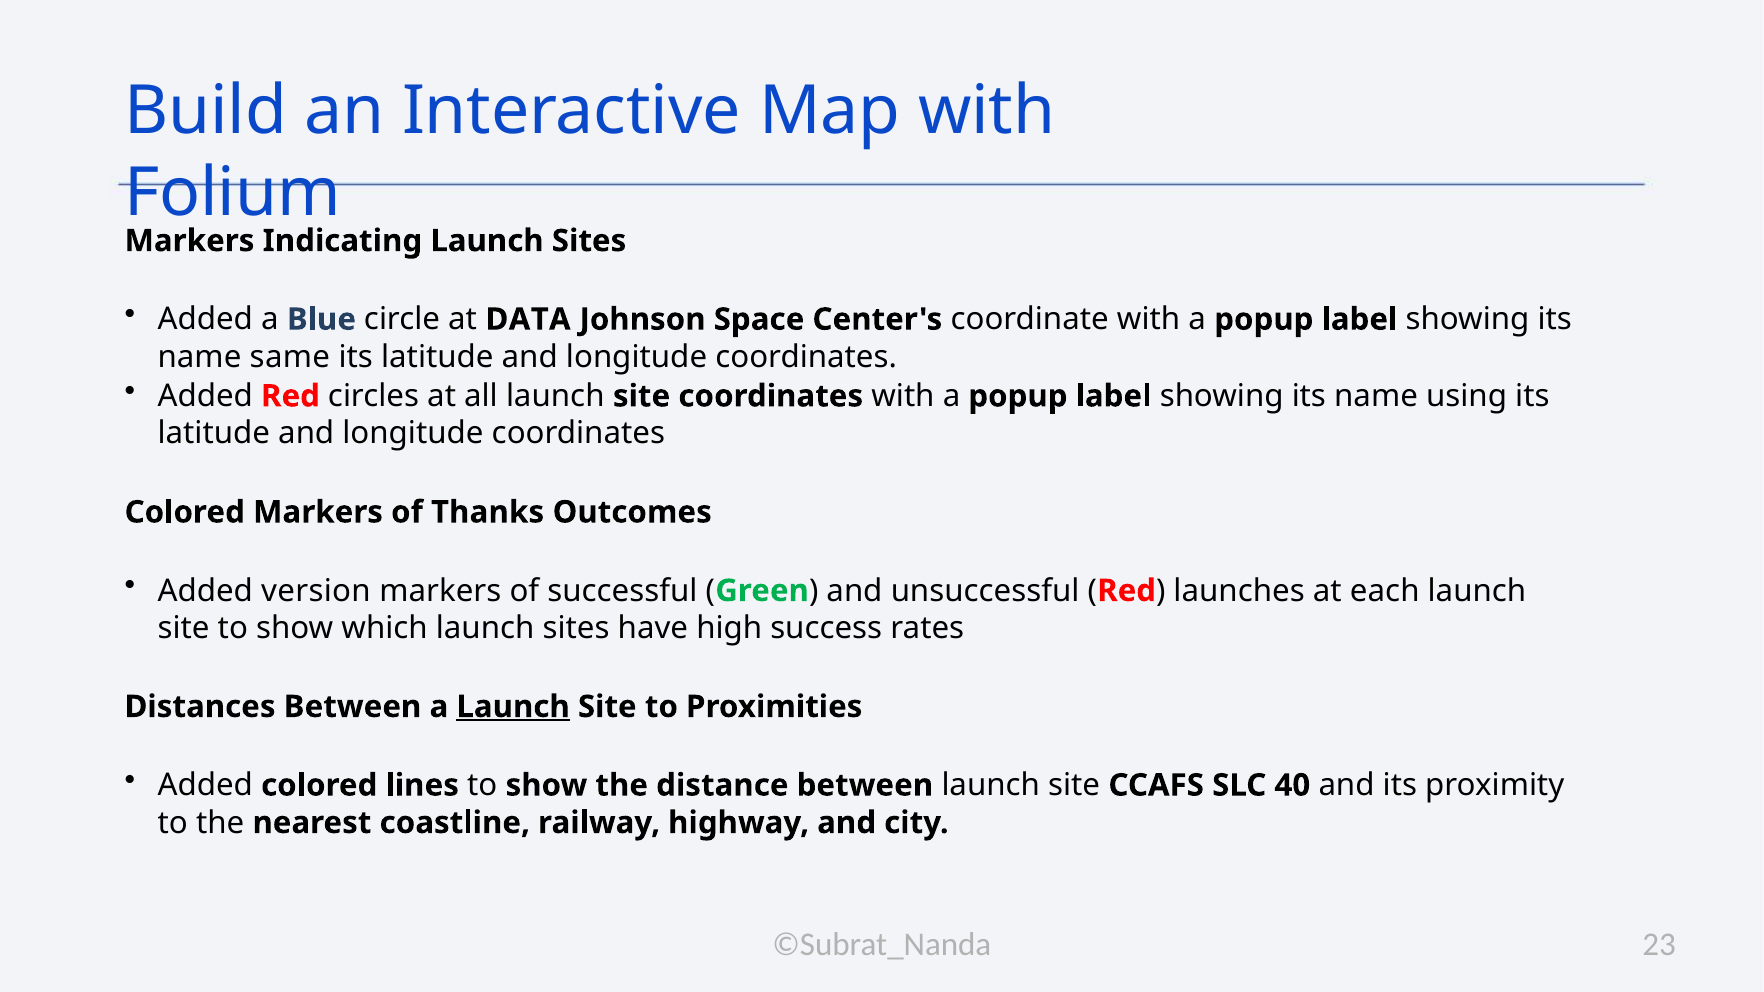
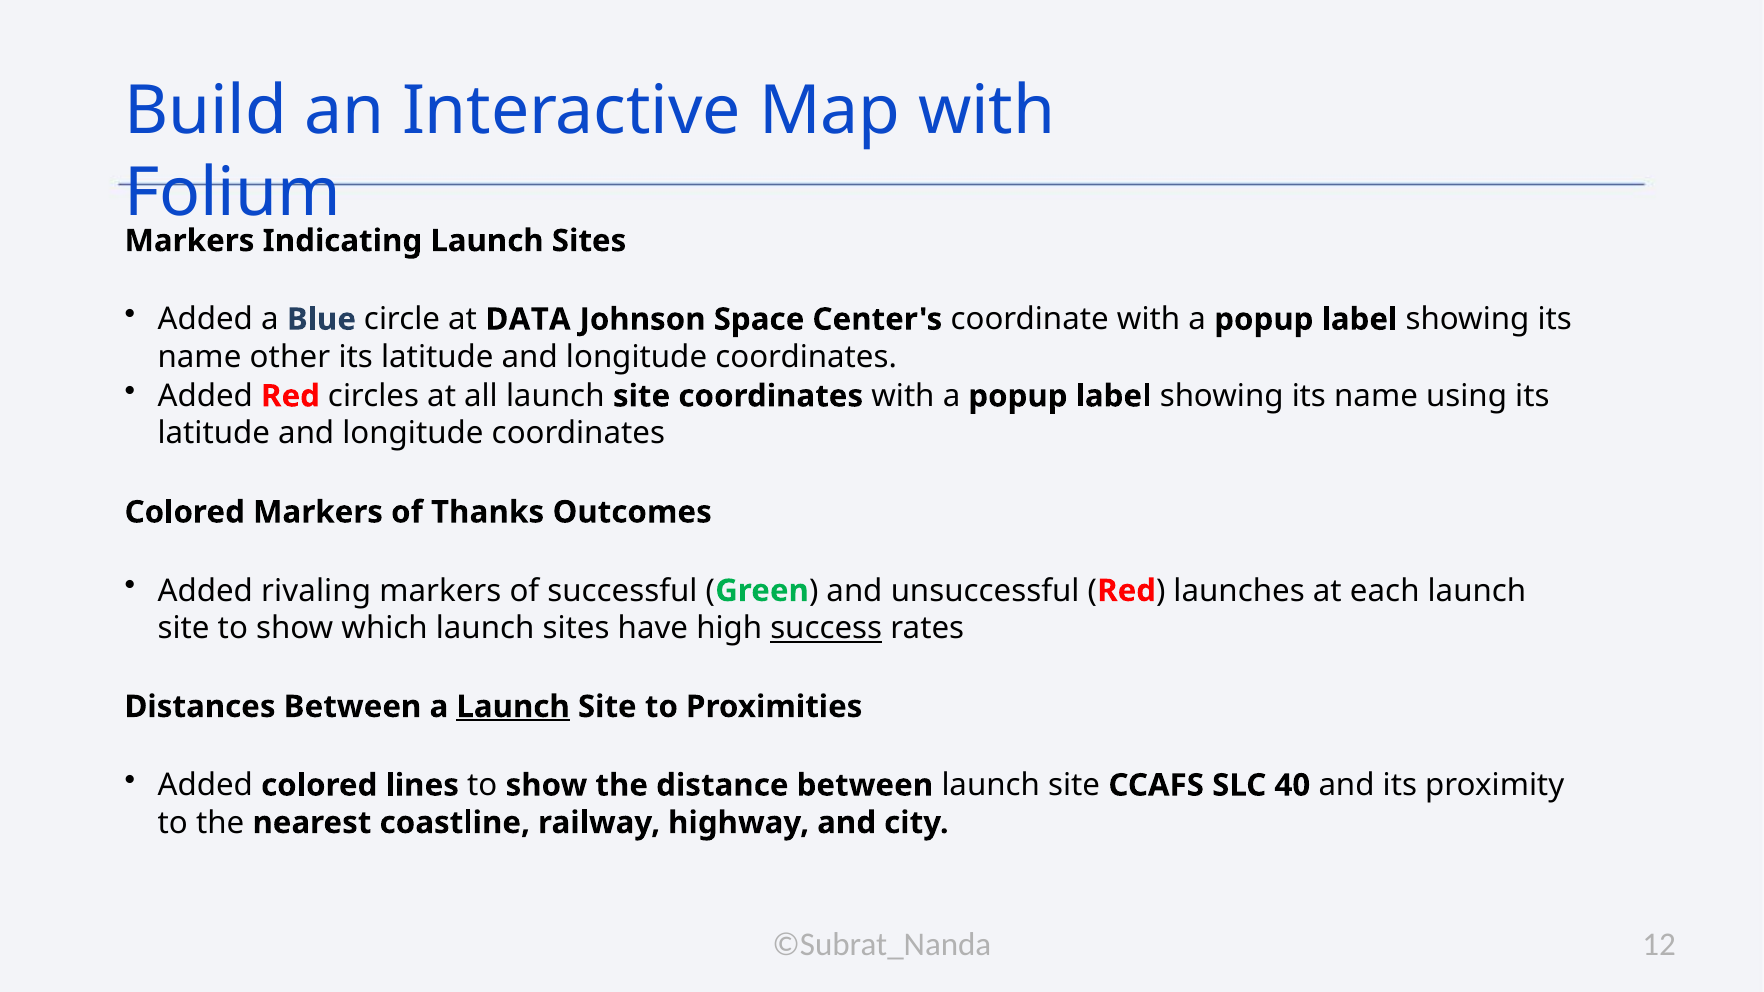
same: same -> other (290, 357)
version: version -> rivaling (316, 591)
success underline: none -> present (826, 628)
23: 23 -> 12 (1659, 945)
